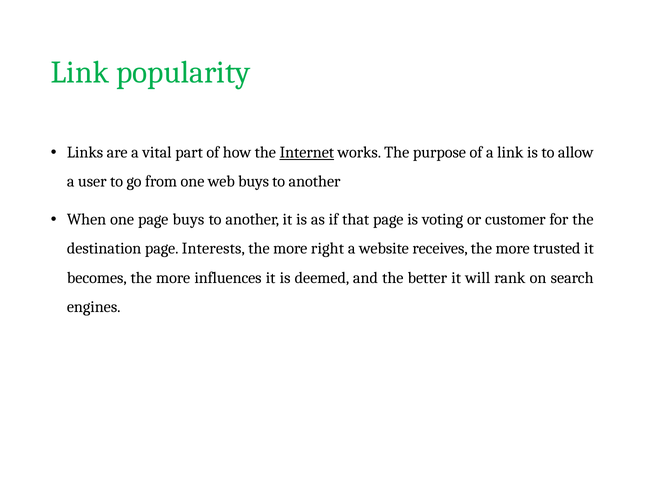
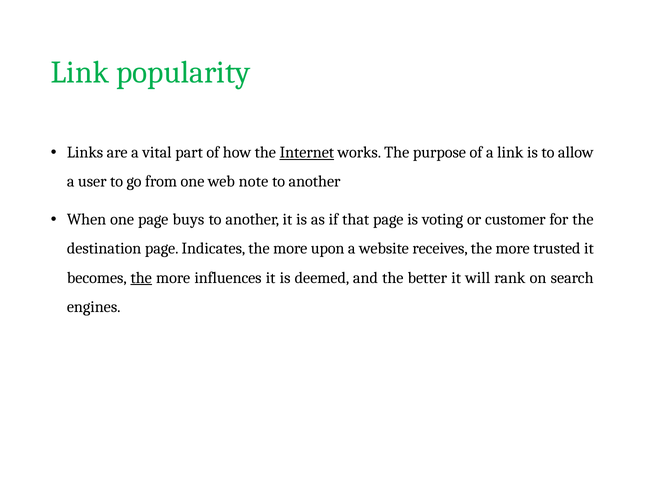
web buys: buys -> note (253, 182)
Interests: Interests -> Indicates (213, 249)
right: right -> upon (328, 249)
the underline: none -> present (141, 278)
